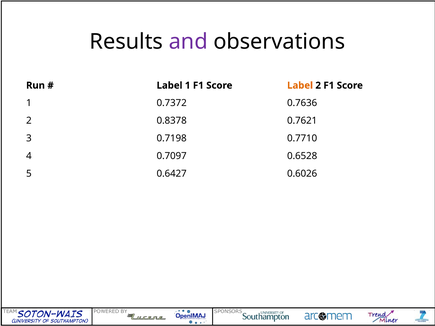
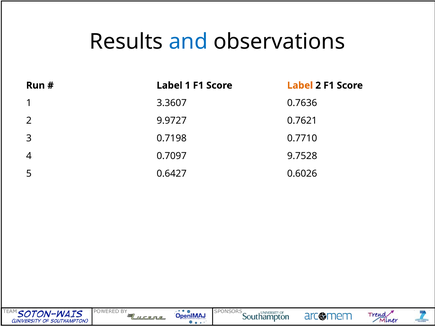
and colour: purple -> blue (188, 42)
0.7372: 0.7372 -> 3.3607 (172, 103)
0.8378: 0.8378 -> 9.9727 (172, 121)
0.6528: 0.6528 -> 9.7528 (302, 156)
